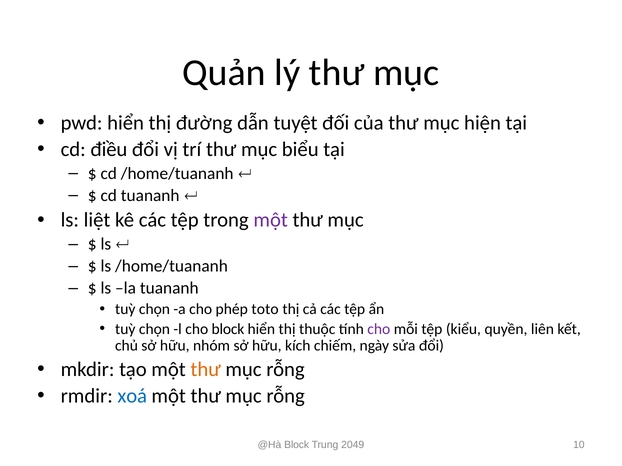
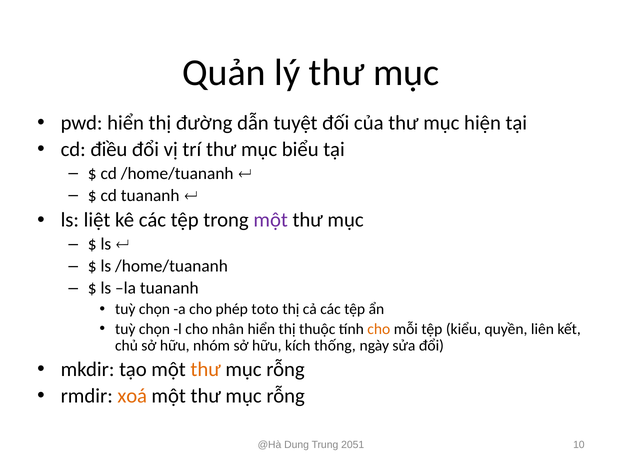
cho block: block -> nhân (228, 329)
cho colour: purple -> orange (379, 329)
chiếm: chiếm -> thống (335, 346)
xoá colour: blue -> orange (132, 396)
@Hà Block: Block -> Dung (297, 445)
2049: 2049 -> 2051 (353, 445)
